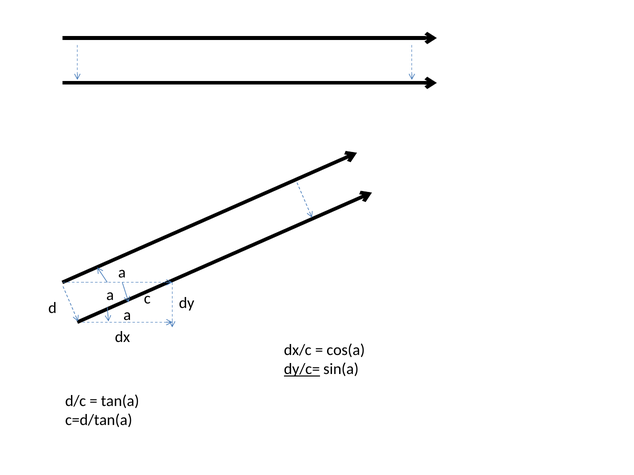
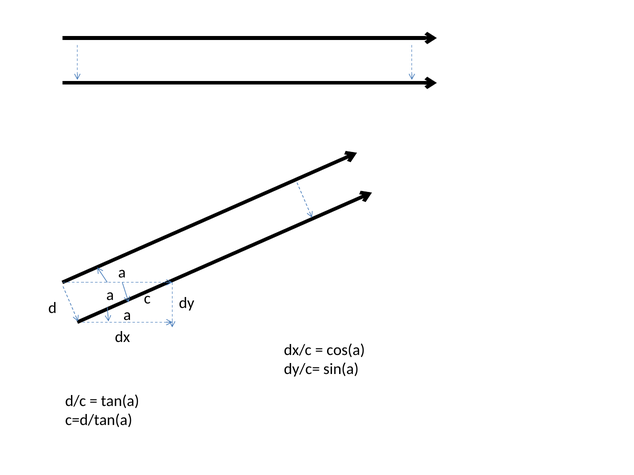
dy/c= underline: present -> none (302, 369)
